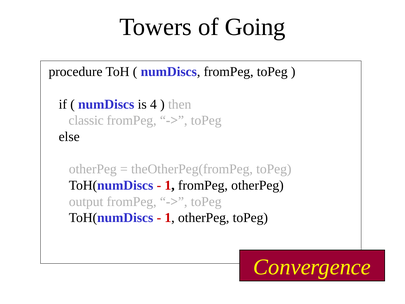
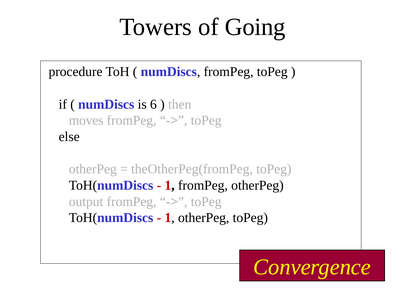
4: 4 -> 6 (153, 104)
classic: classic -> moves (86, 120)
